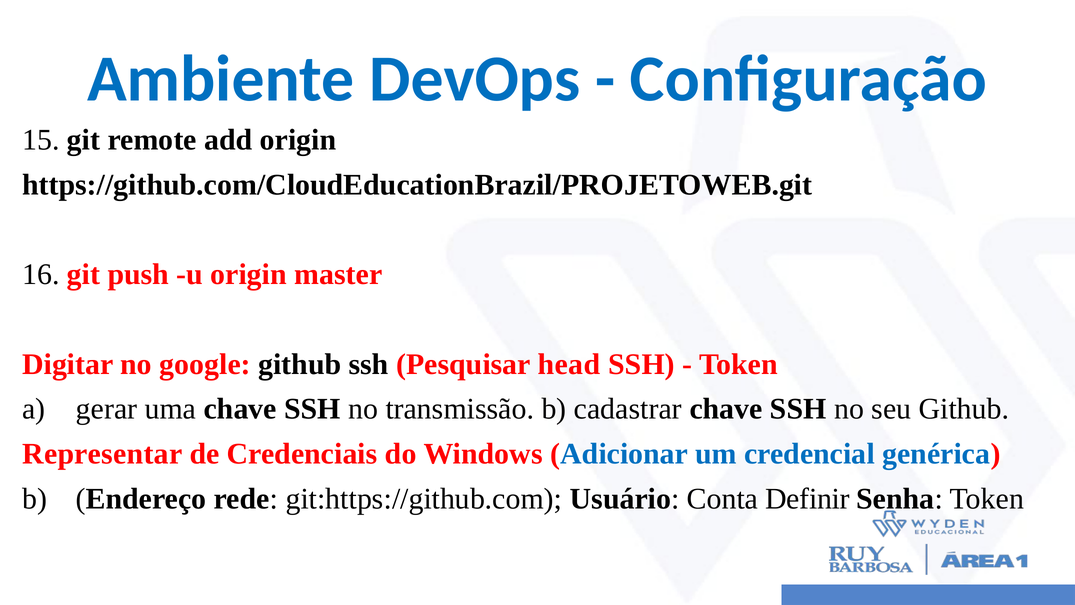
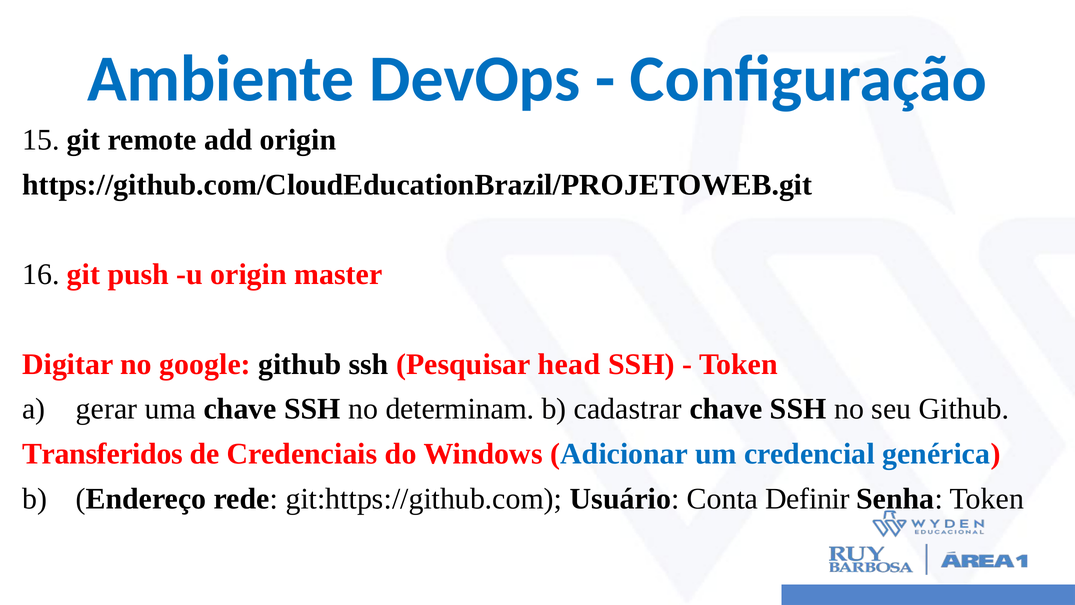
transmissão: transmissão -> determinam (460, 409)
Representar: Representar -> Transferidos (103, 454)
